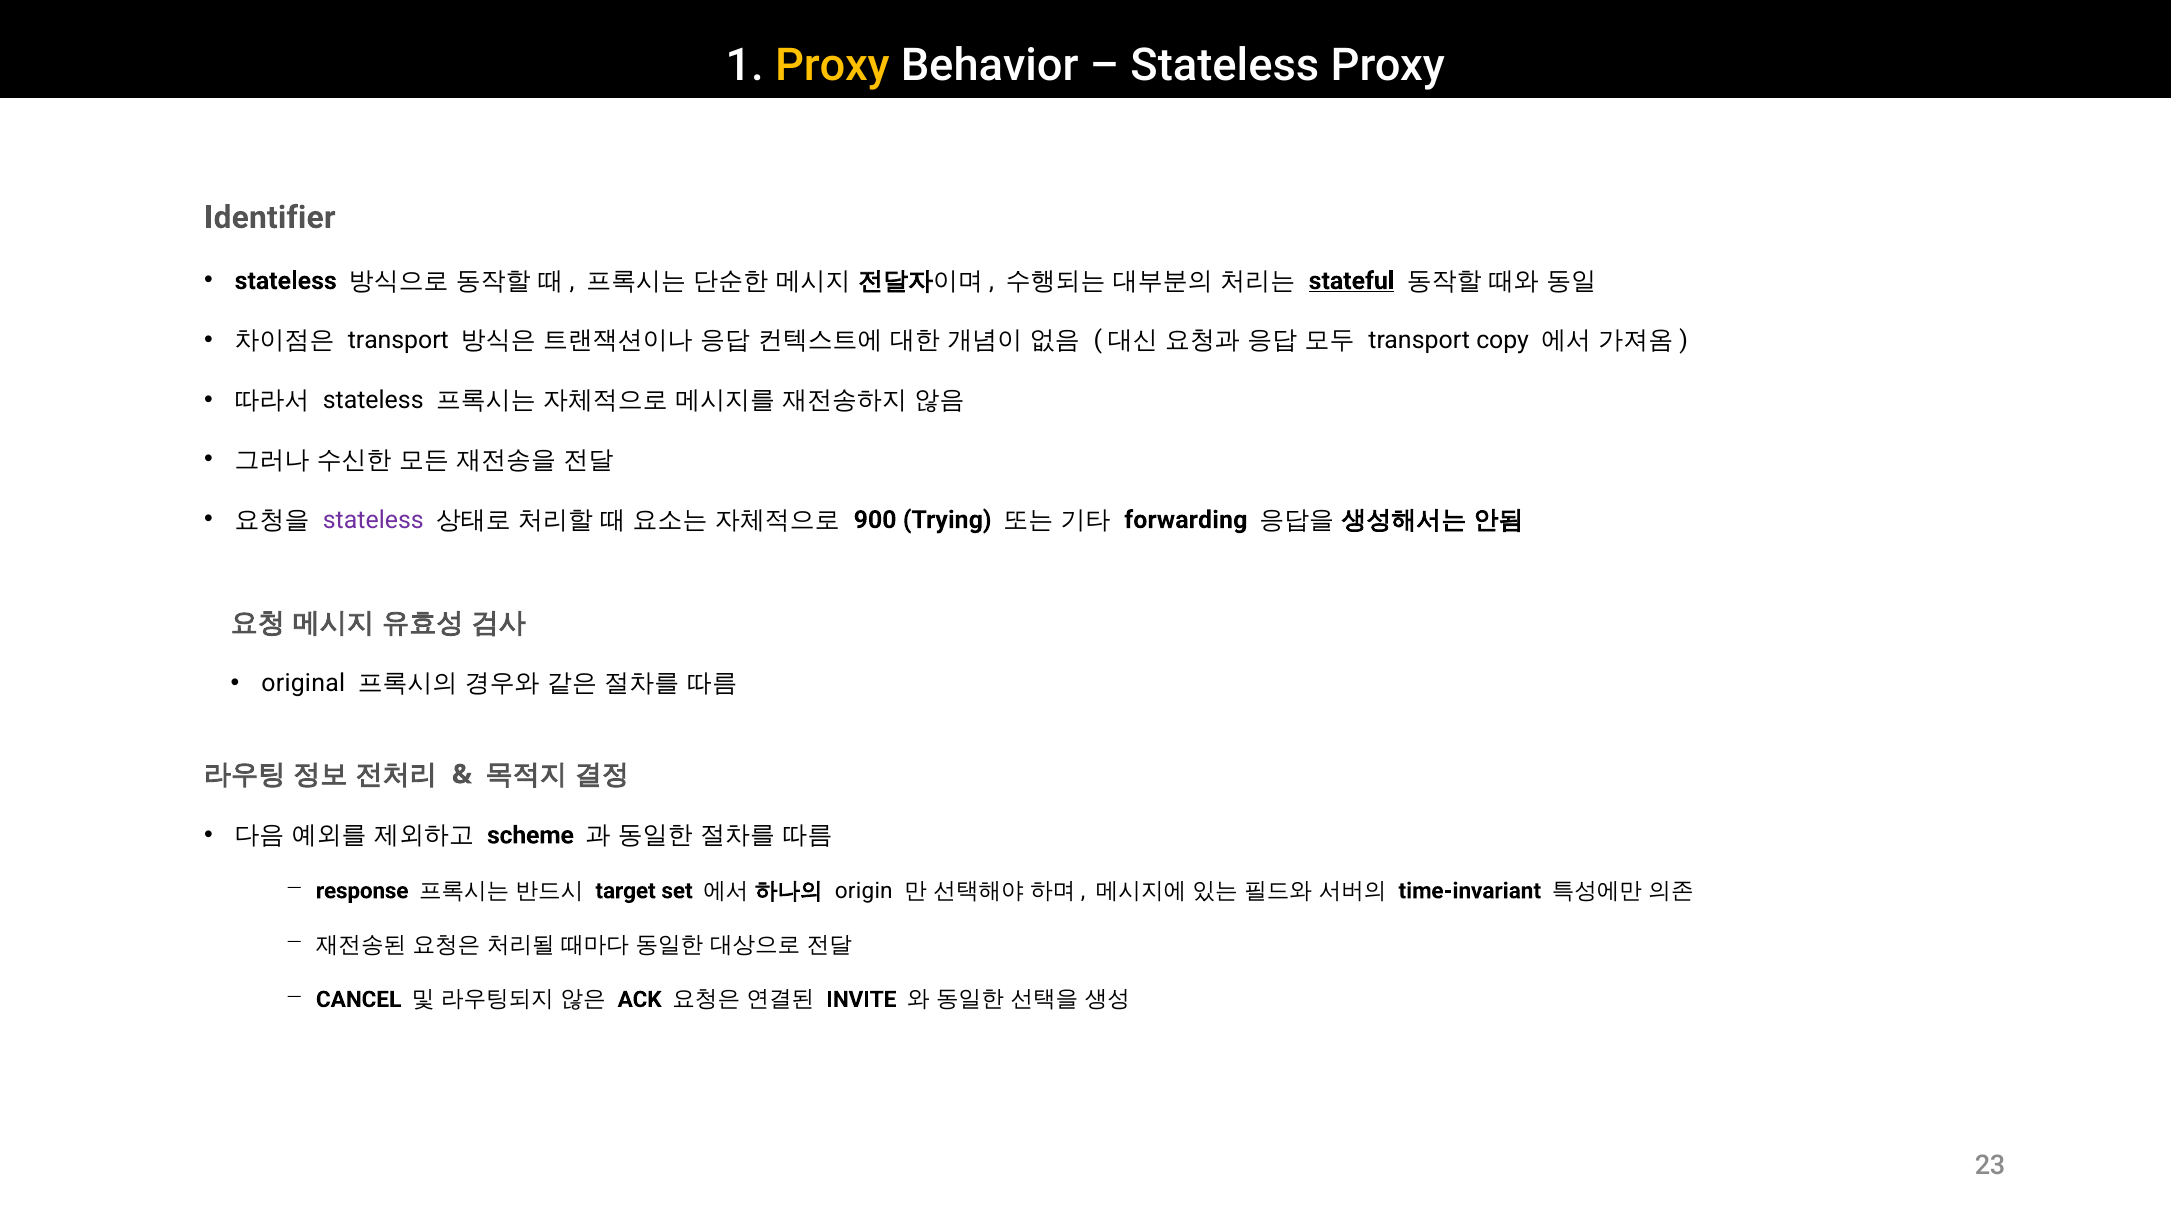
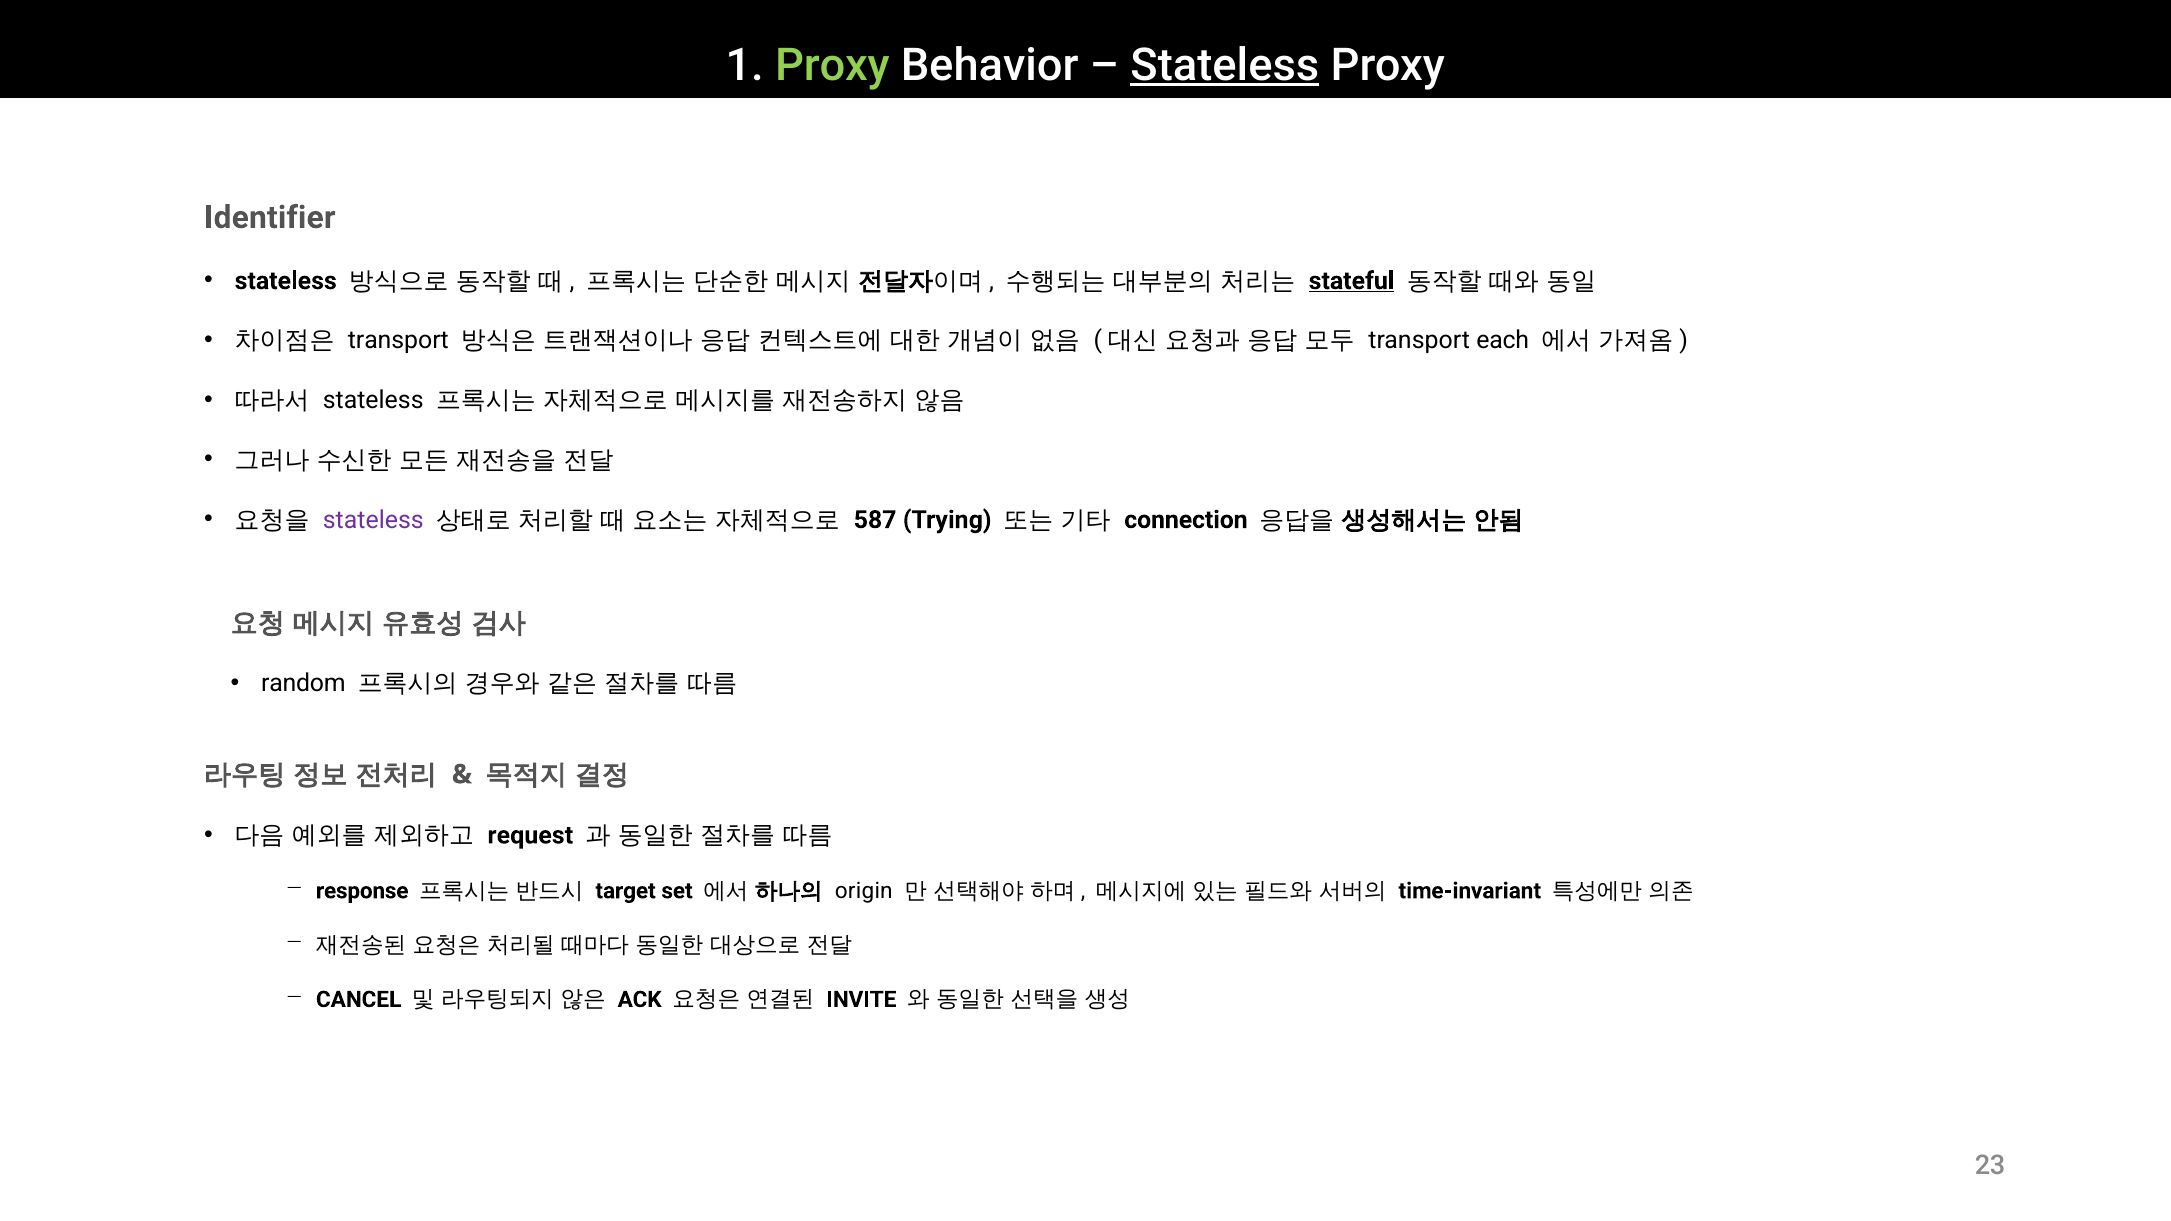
Proxy colour: yellow -> light green (832, 65)
Stateless underline: none -> present (1225, 65)
copy: copy -> each (1503, 341)
900: 900 -> 587 (875, 520)
forwarding: forwarding -> connection (1186, 520)
original: original -> random (303, 684)
scheme: scheme -> request (530, 835)
